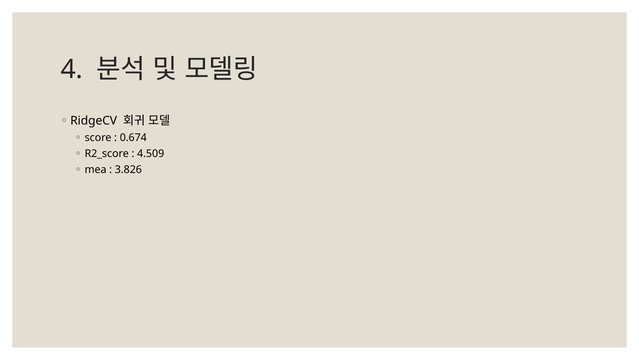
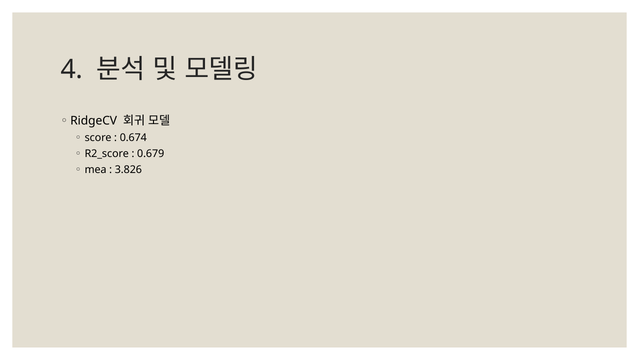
4.509: 4.509 -> 0.679 (151, 154)
